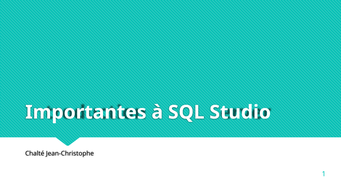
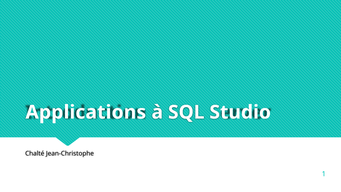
Importantes: Importantes -> Applications (86, 112)
